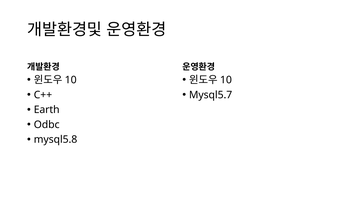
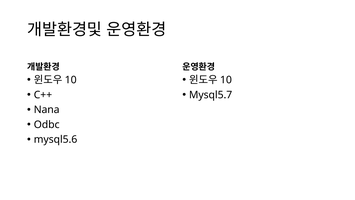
Earth: Earth -> Nana (47, 110)
mysql5.8: mysql5.8 -> mysql5.6 (56, 139)
